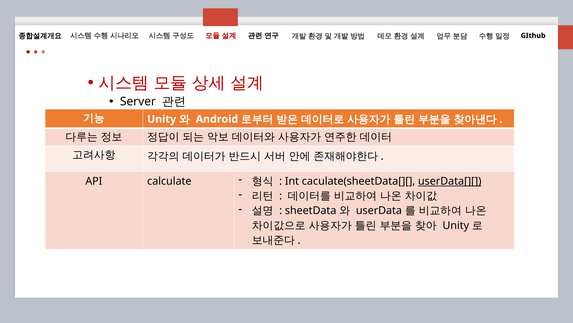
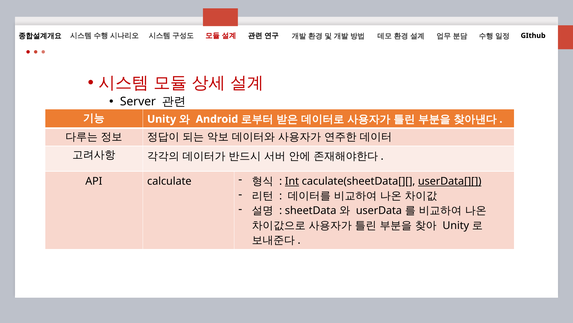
Int underline: none -> present (292, 181)
